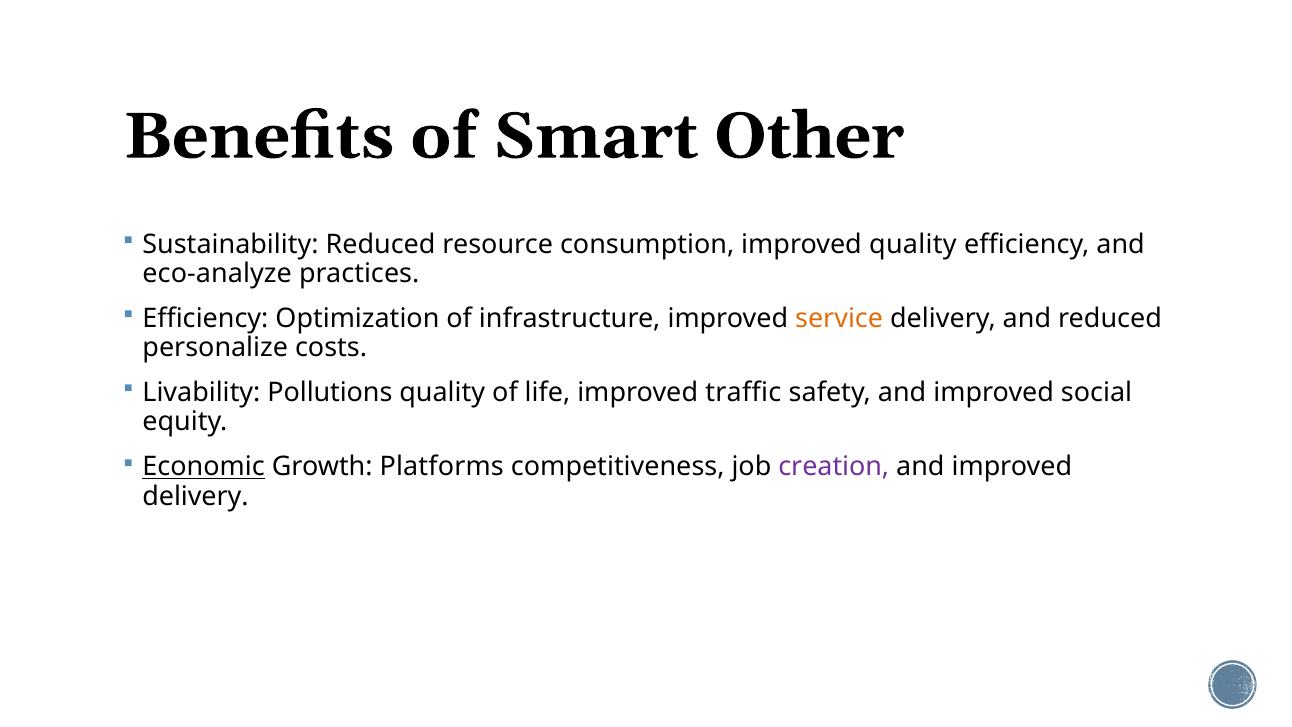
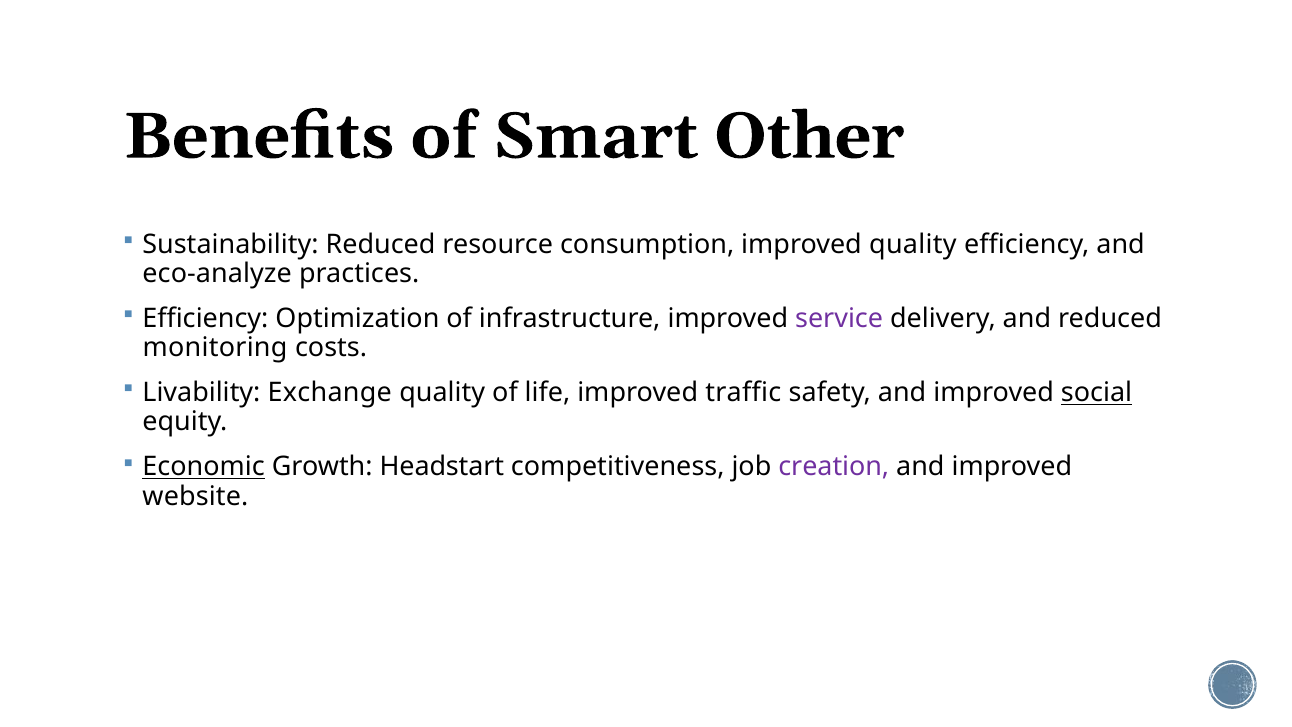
service colour: orange -> purple (839, 318)
personalize: personalize -> monitoring (215, 347)
Pollutions: Pollutions -> Exchange (330, 393)
social underline: none -> present (1097, 393)
Platforms: Platforms -> Headstart (442, 467)
delivery: delivery -> website (195, 496)
